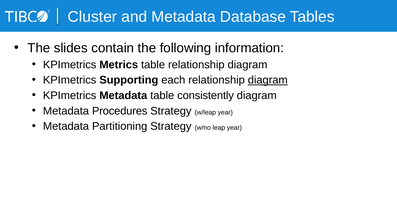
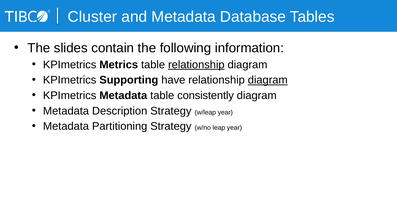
relationship underline: none -> present (196, 65)
each: each -> have (173, 80)
Procedures: Procedures -> Description (120, 111)
